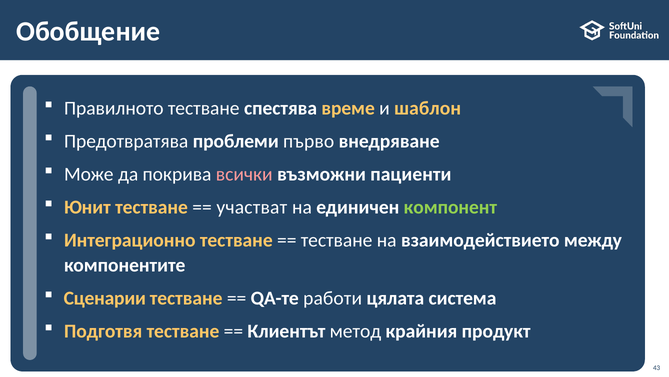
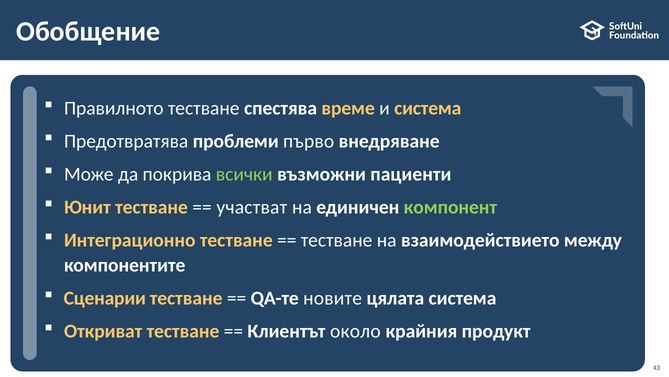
и шаблон: шаблон -> система (428, 108)
всички colour: pink -> light green (244, 174)
работи: работи -> новите (333, 298)
Подготвя: Подготвя -> Откриват (103, 331)
метод: метод -> около (355, 331)
